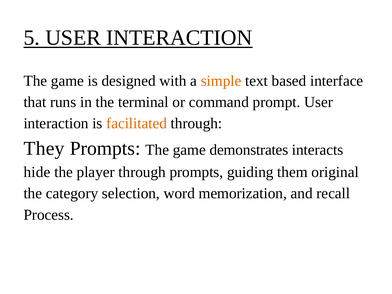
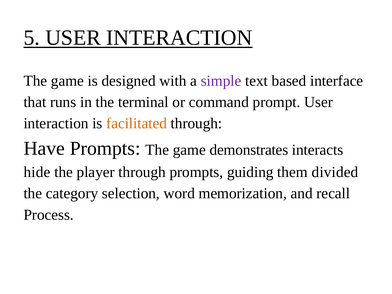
simple colour: orange -> purple (221, 81)
They: They -> Have (44, 148)
original: original -> divided (335, 172)
